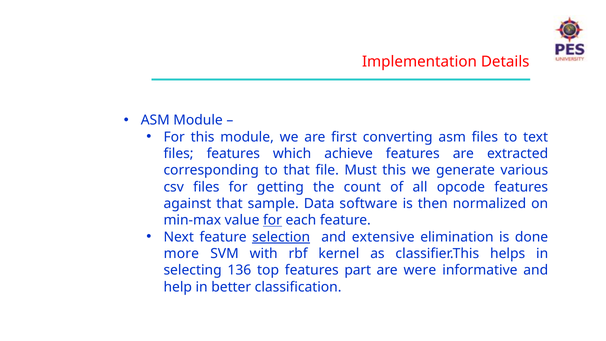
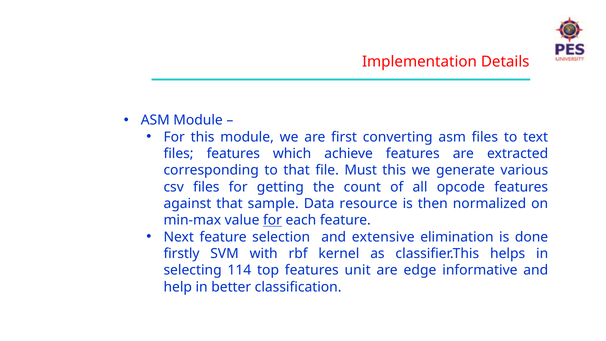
software: software -> resource (369, 204)
selection underline: present -> none (281, 237)
more: more -> firstly (181, 254)
136: 136 -> 114 (239, 270)
part: part -> unit (358, 270)
were: were -> edge (420, 270)
